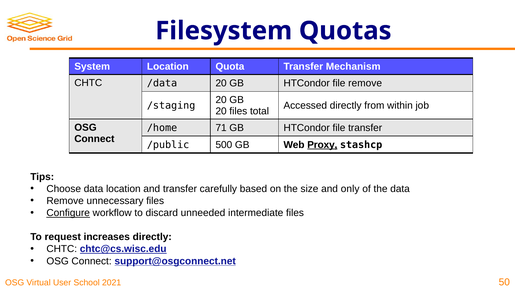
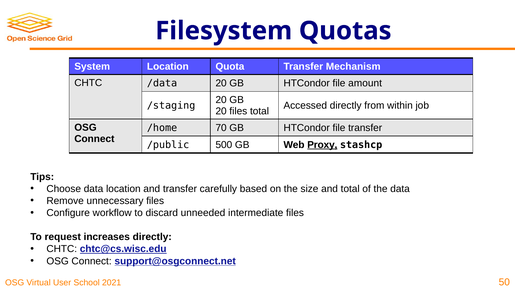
file remove: remove -> amount (365, 83)
71: 71 -> 70 (221, 128)
and only: only -> total (350, 189)
Configure underline: present -> none (68, 213)
